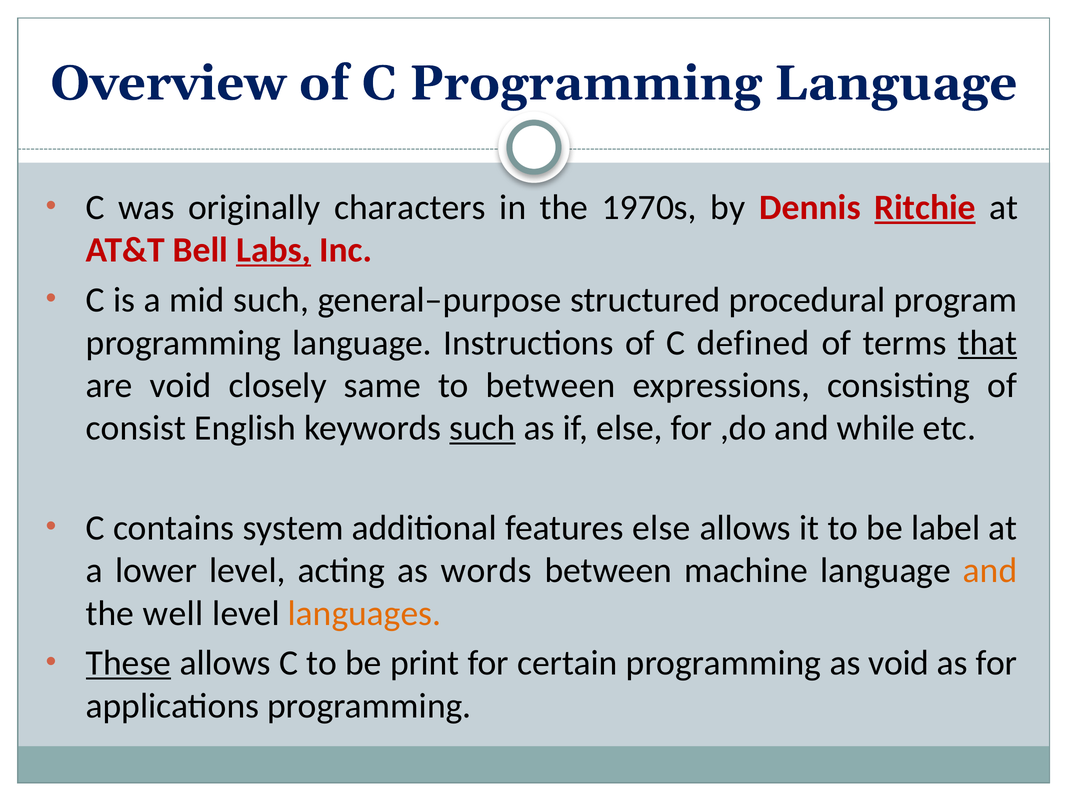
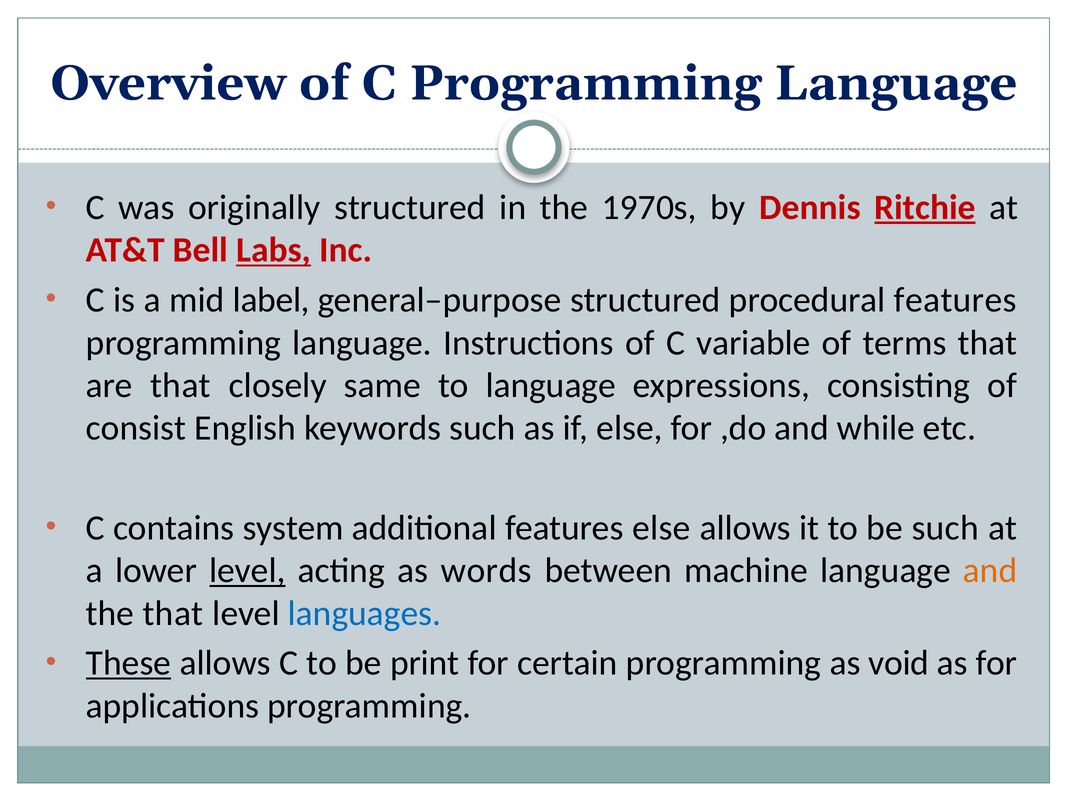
originally characters: characters -> structured (410, 207)
mid such: such -> label (271, 300)
procedural program: program -> features (955, 300)
defined: defined -> variable (753, 343)
that underline: present -> none (988, 343)
are void: void -> that (181, 385)
to between: between -> language (551, 385)
such underline: present -> none (482, 428)
be label: label -> such (945, 528)
level underline: none -> present (247, 571)
the well: well -> that (173, 613)
languages colour: orange -> blue (364, 613)
